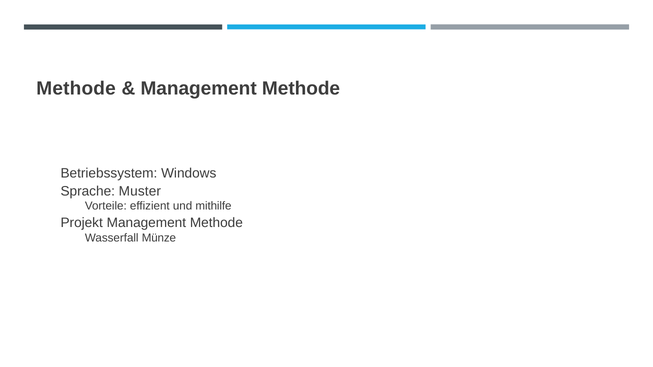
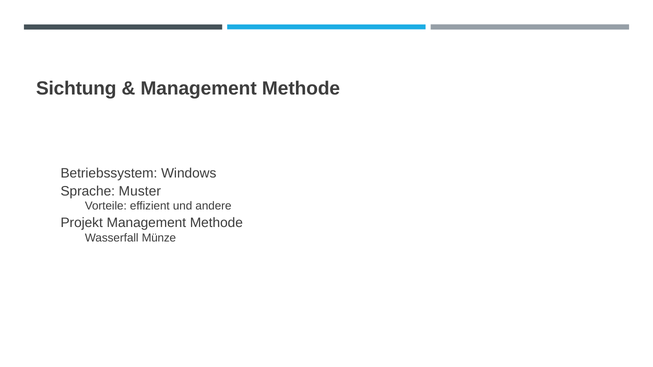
Methode: Methode -> Sichtung (76, 89)
mithilfe: mithilfe -> andere (213, 206)
